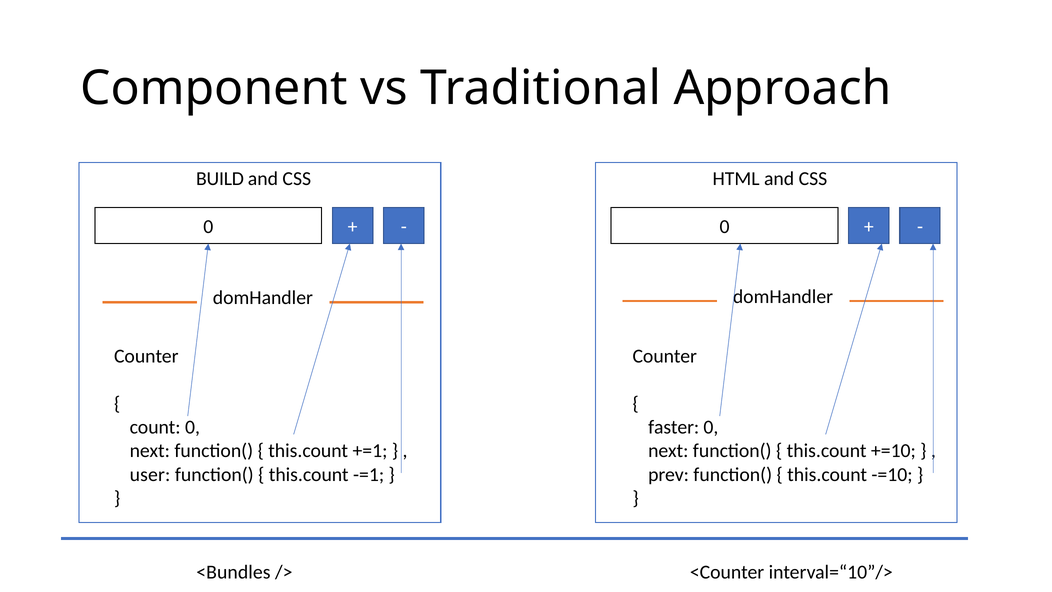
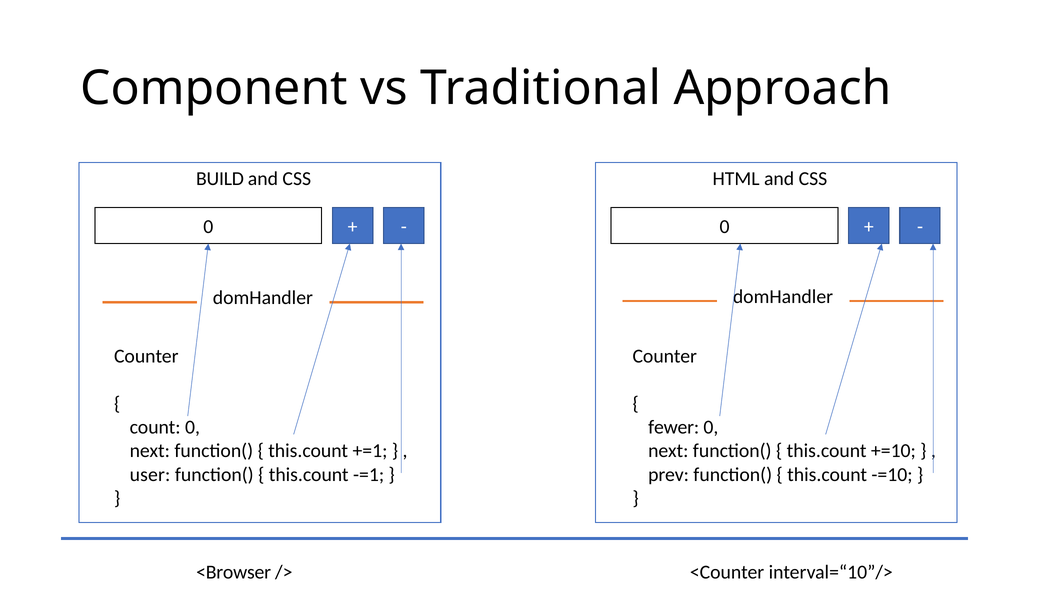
faster: faster -> fewer (674, 427)
<Bundles: <Bundles -> <Browser (234, 572)
